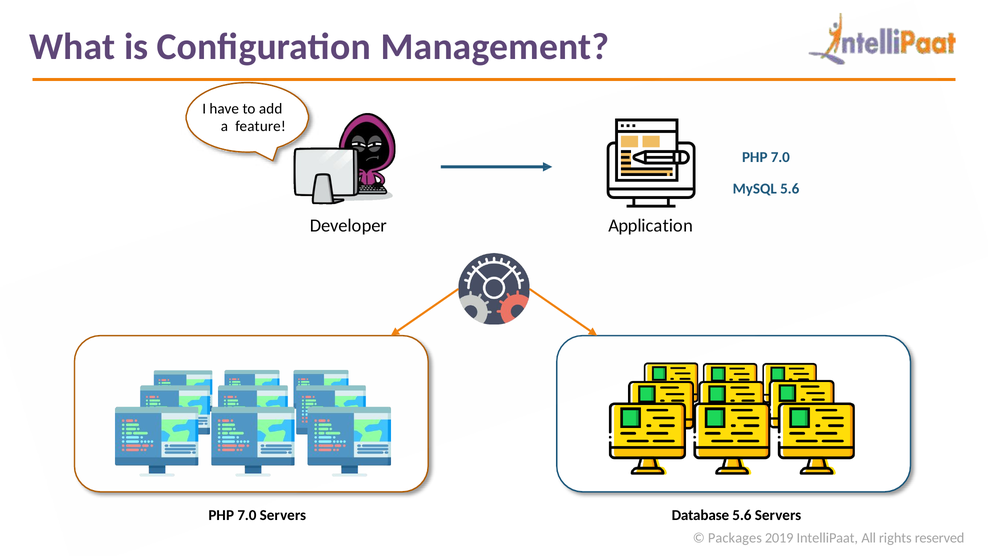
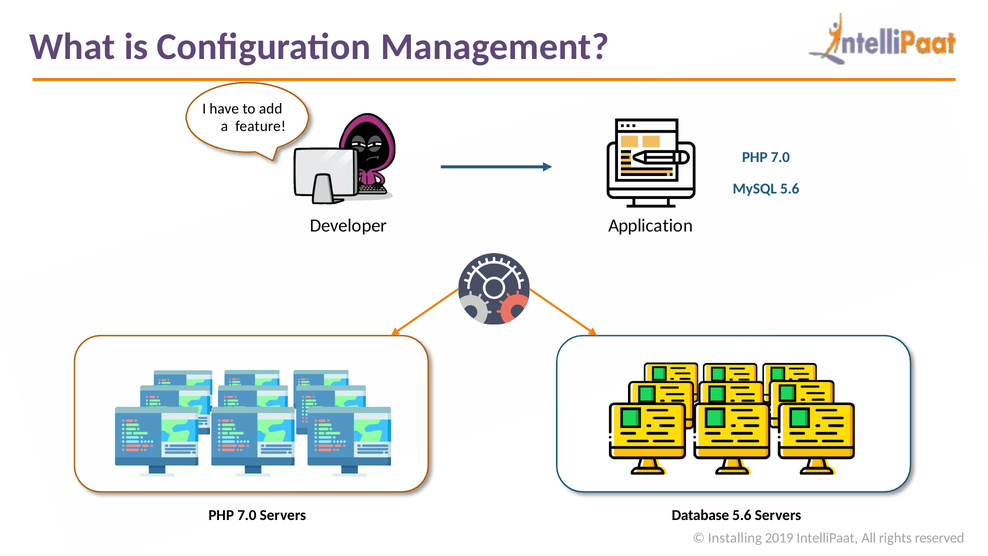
Packages: Packages -> Installing (735, 538)
